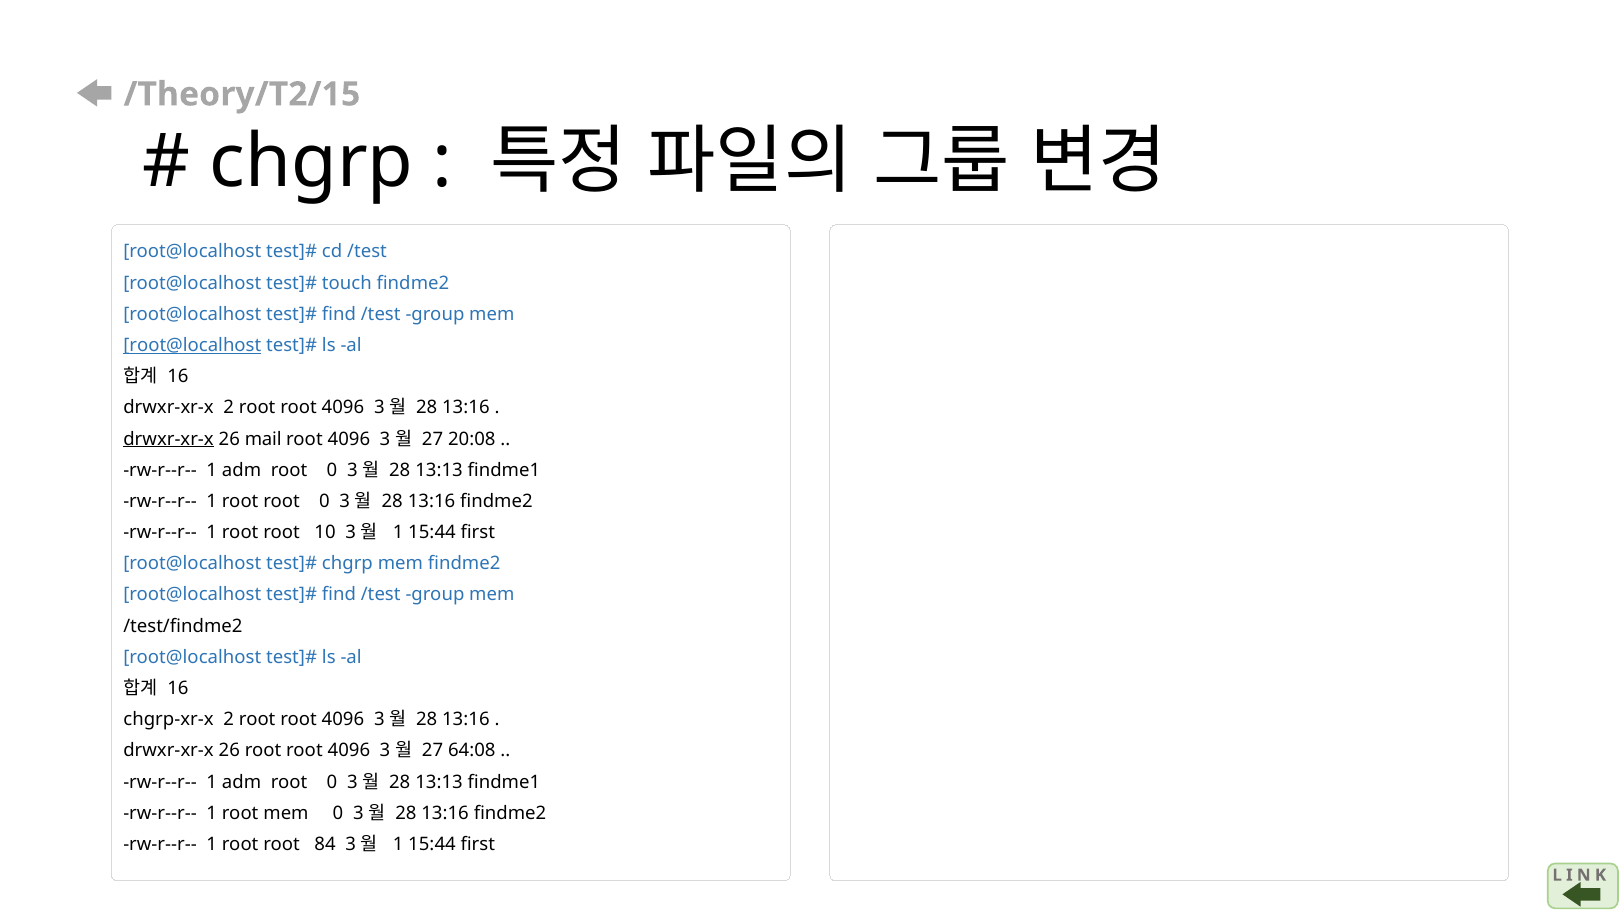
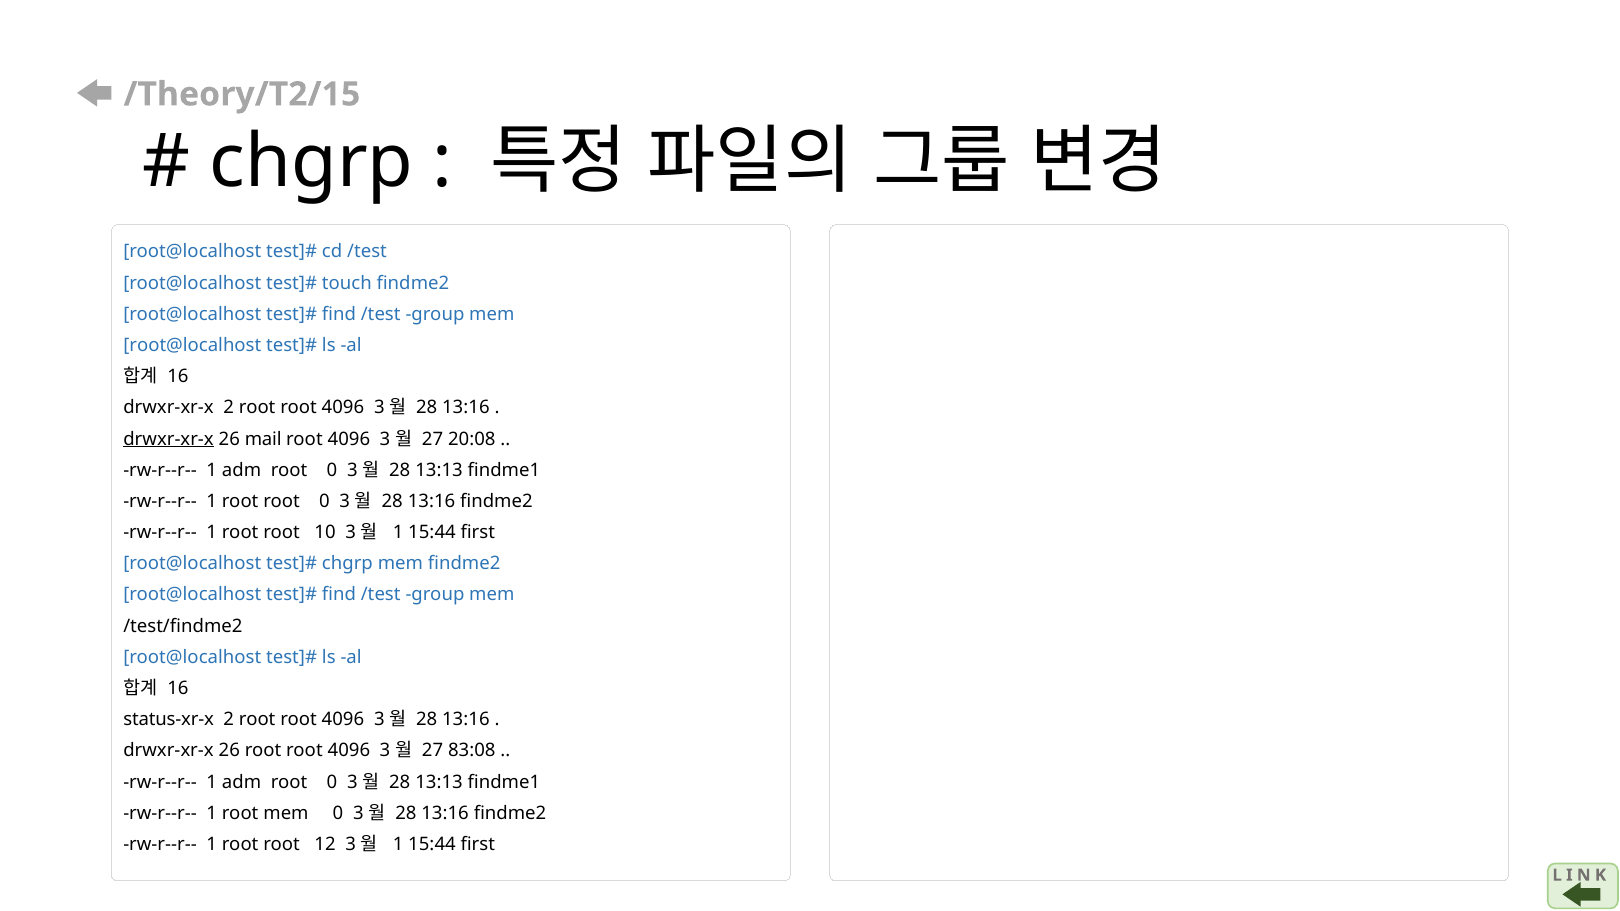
root@localhost underline: present -> none (192, 345)
chgrp-xr-x: chgrp-xr-x -> status-xr-x (169, 720)
64:08: 64:08 -> 83:08 (472, 751)
84: 84 -> 12 (325, 844)
